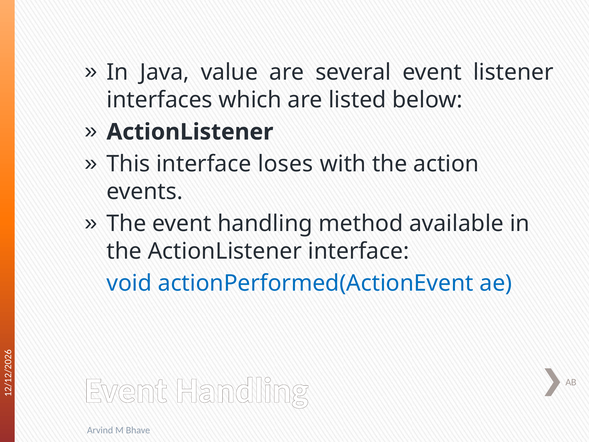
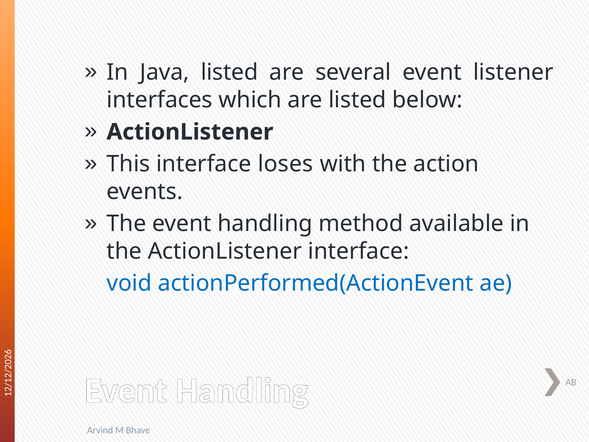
Java value: value -> listed (229, 72)
